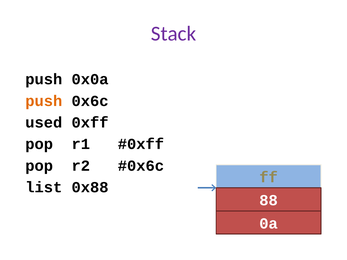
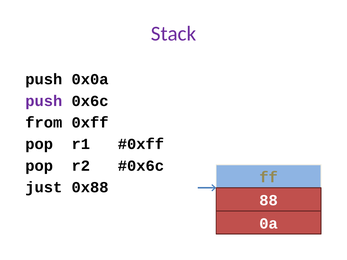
push colour: orange -> purple (44, 101)
used: used -> from (44, 123)
list: list -> just (44, 187)
